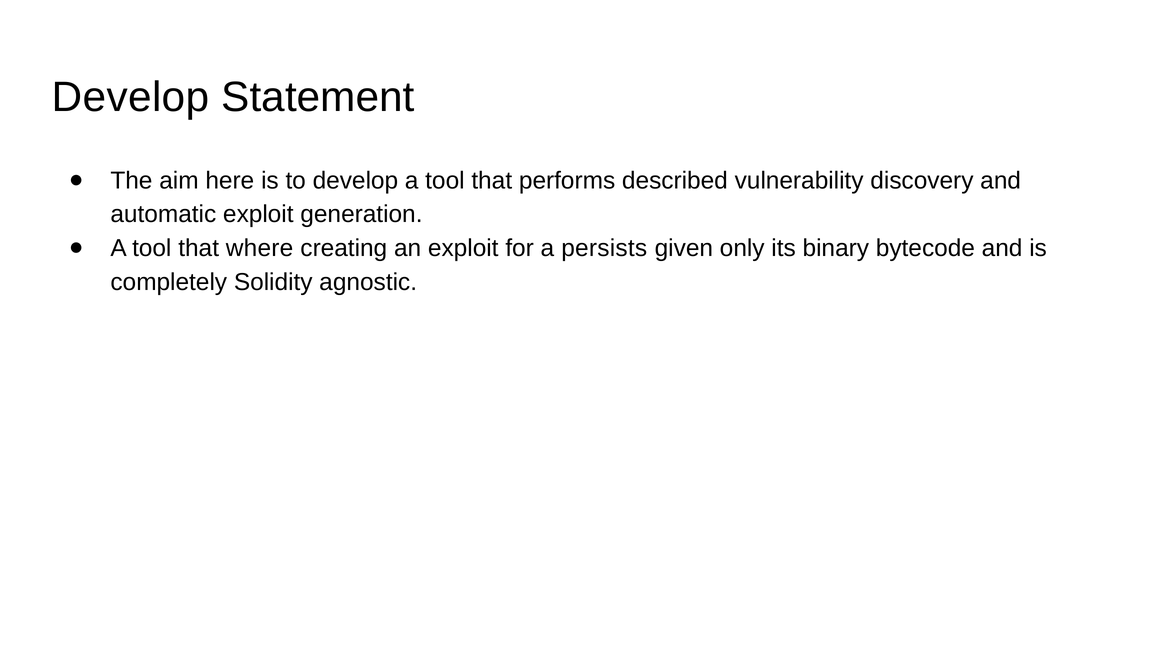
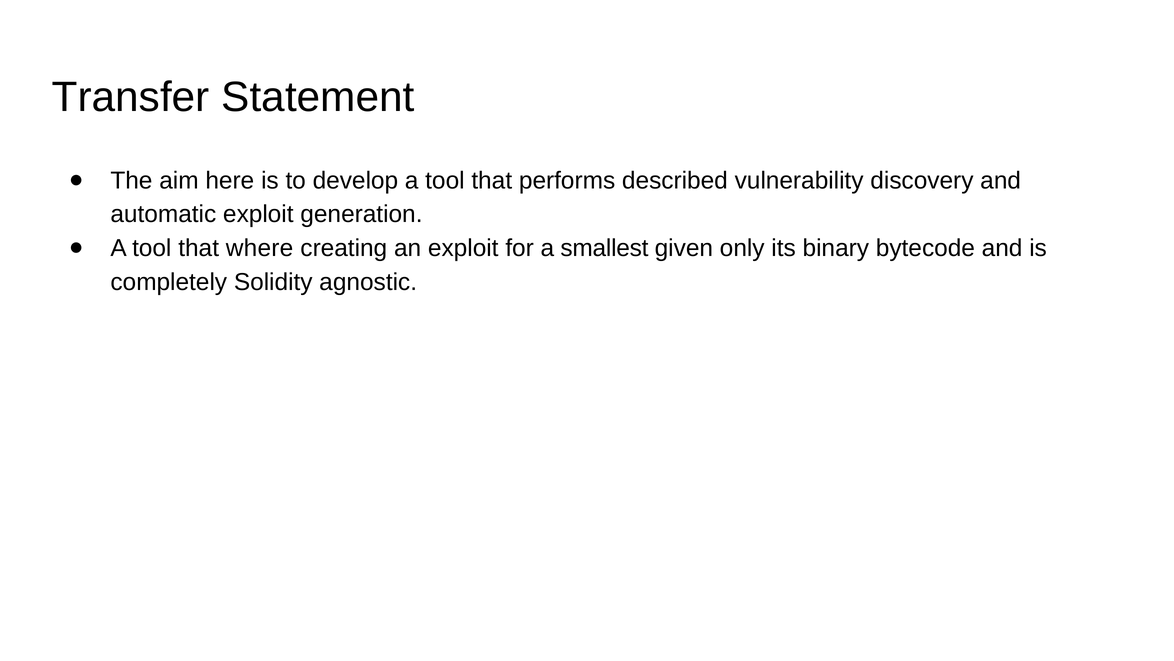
Develop: Develop -> Transfer (131, 97)
persists: persists -> smallest (604, 248)
